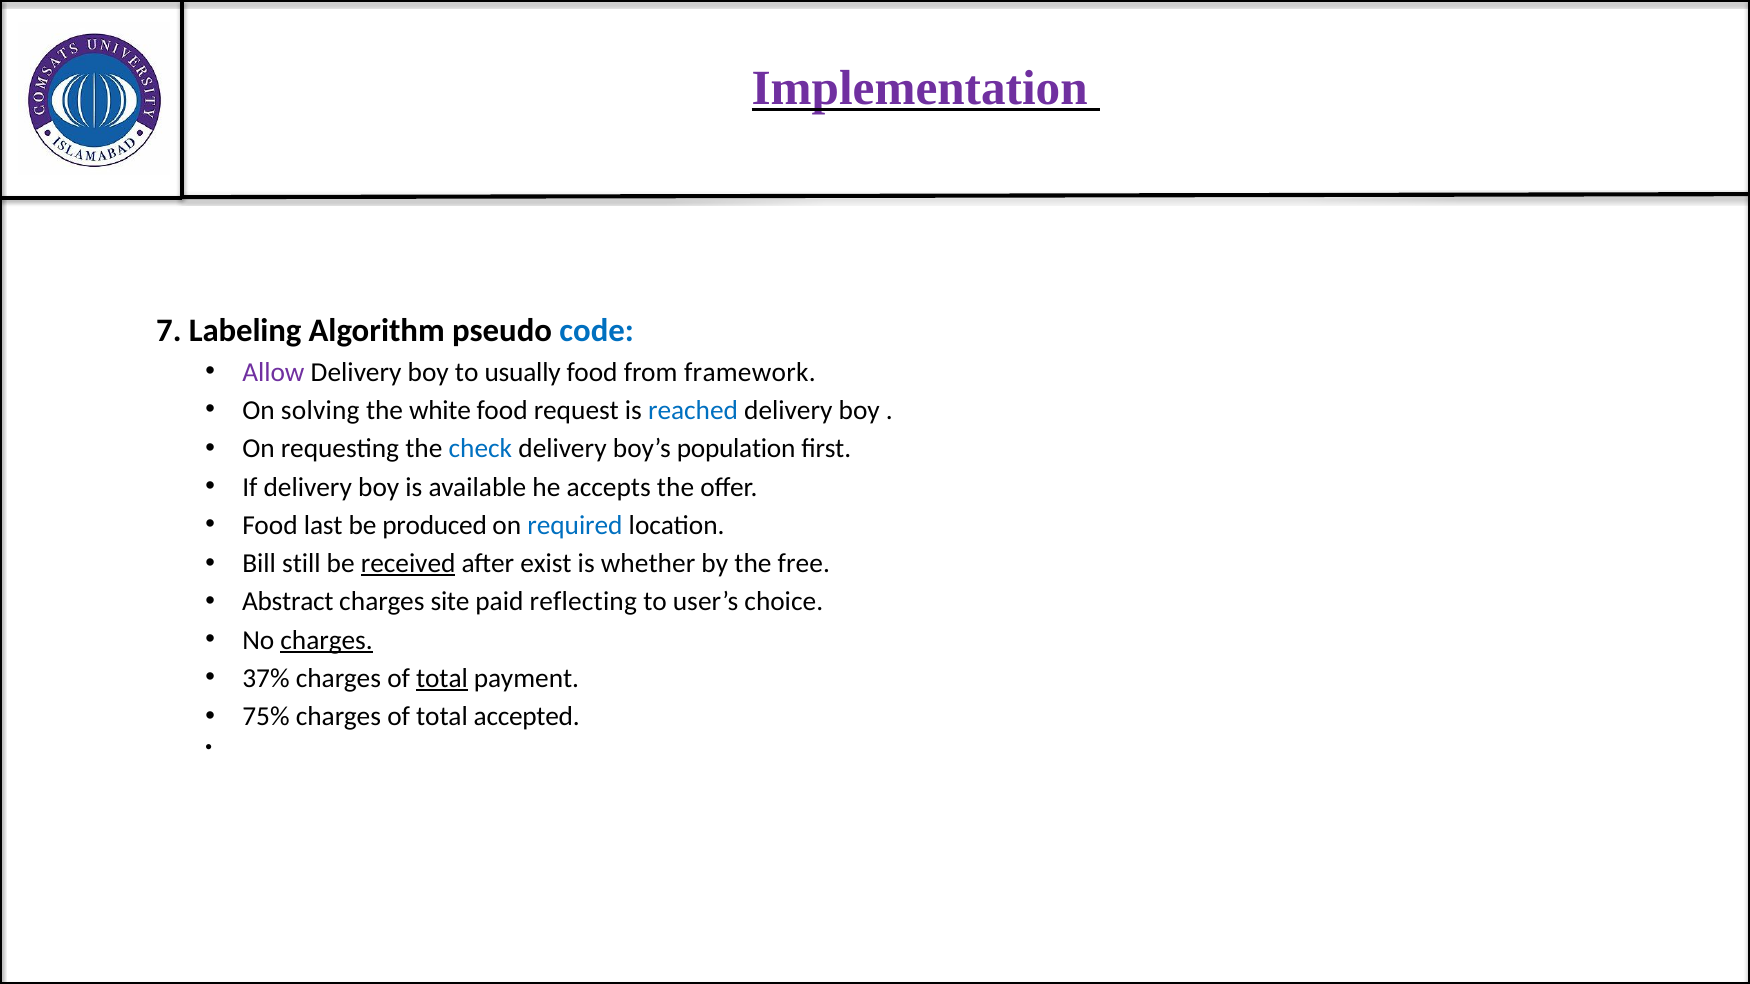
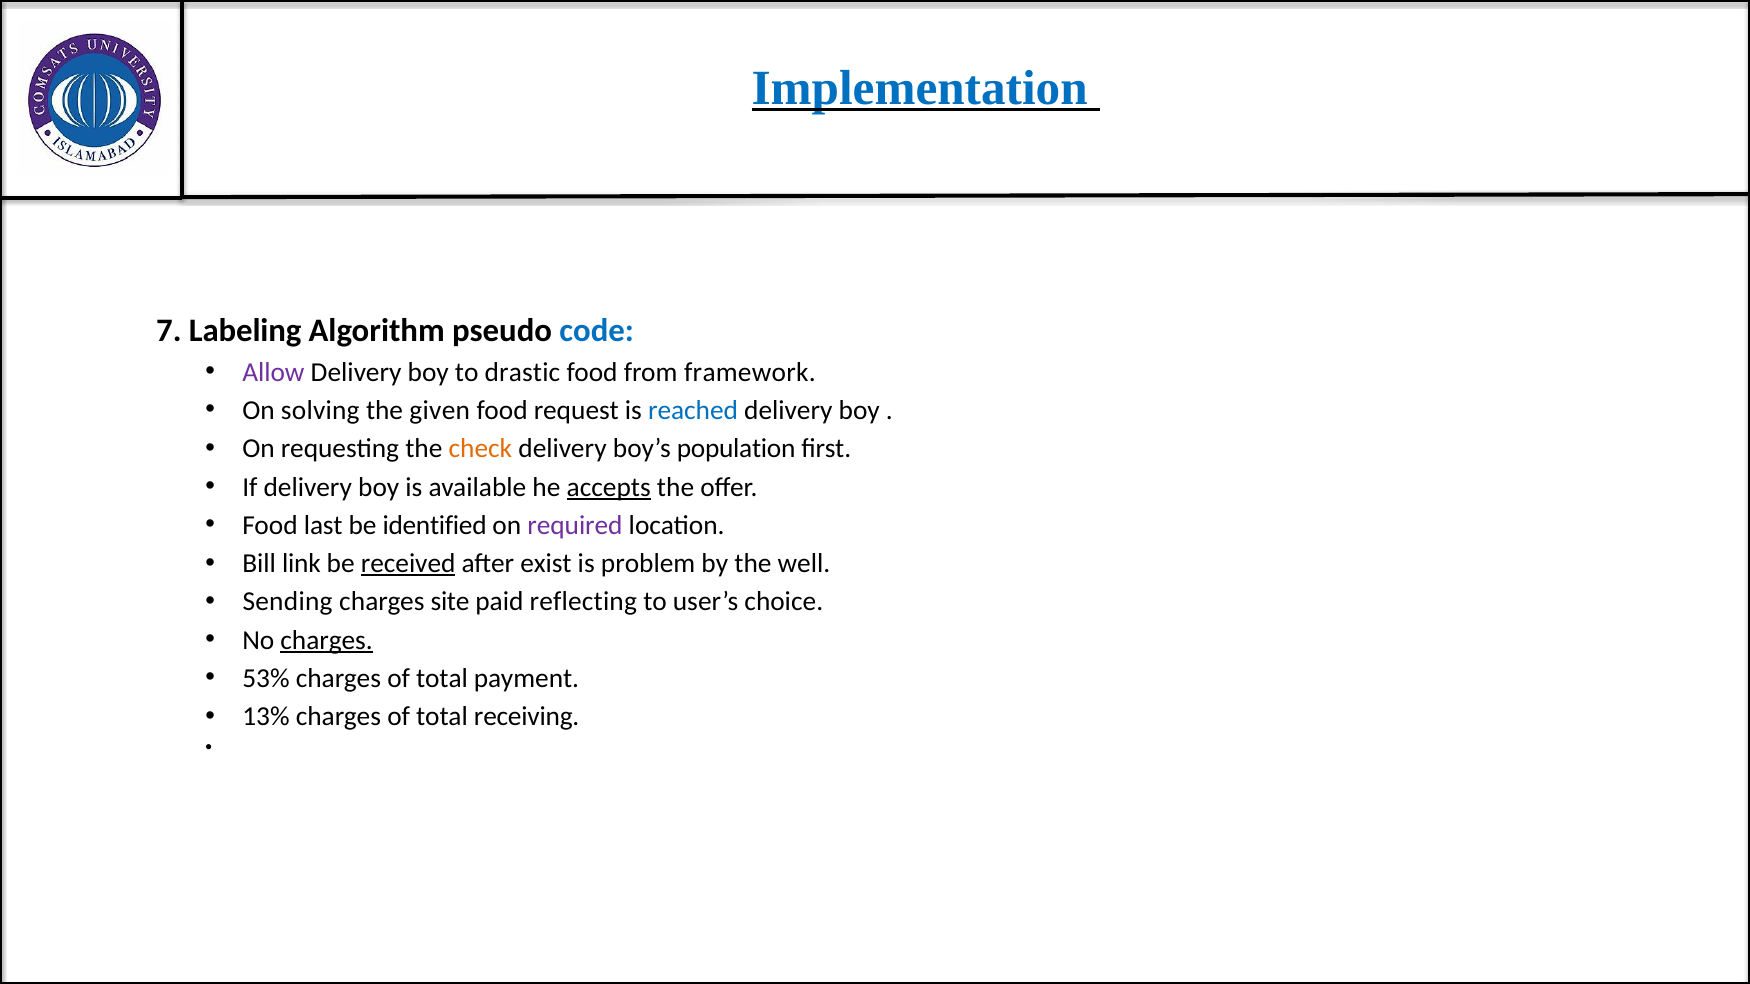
Implementation colour: purple -> blue (920, 88)
usually: usually -> drastic (522, 372)
white: white -> given (440, 411)
check colour: blue -> orange (480, 449)
accepts underline: none -> present (609, 487)
produced: produced -> identified (435, 525)
required colour: blue -> purple (575, 525)
still: still -> link (301, 564)
whether: whether -> problem (648, 564)
free: free -> well (804, 564)
Abstract: Abstract -> Sending (288, 602)
37%: 37% -> 53% (266, 679)
total underline: present -> none (442, 679)
75%: 75% -> 13% (266, 717)
accepted: accepted -> receiving (527, 717)
